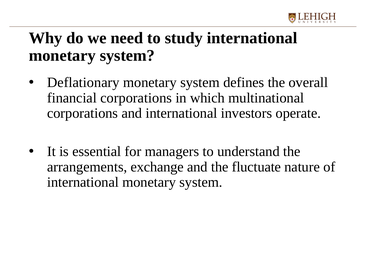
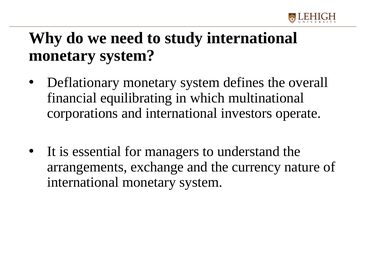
financial corporations: corporations -> equilibrating (136, 98)
fluctuate: fluctuate -> currency (256, 167)
